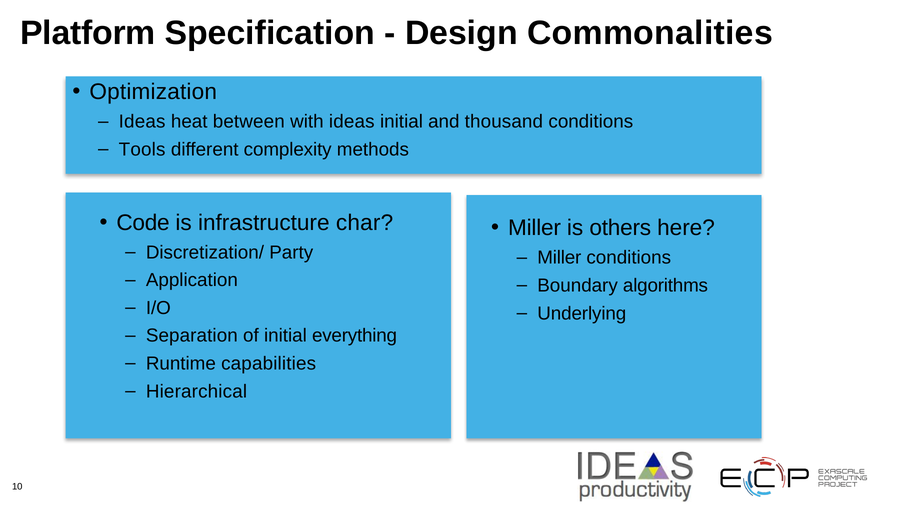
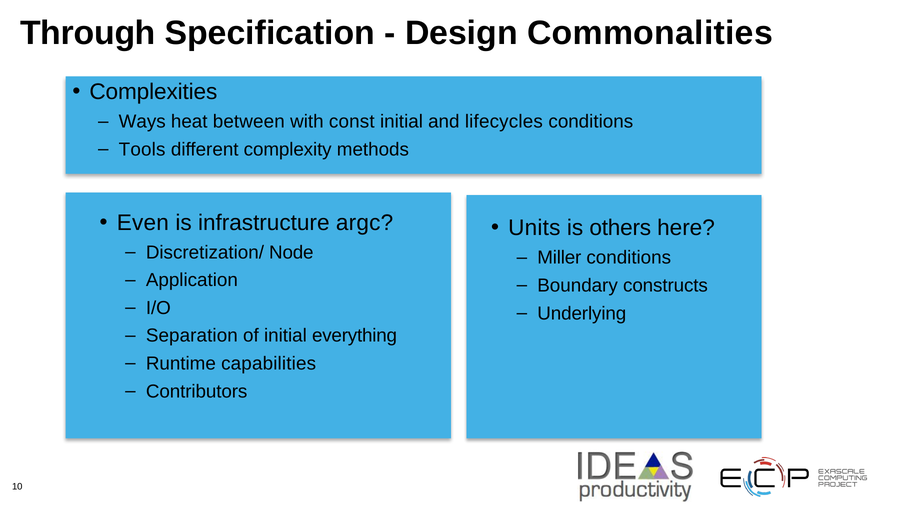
Platform: Platform -> Through (88, 33)
Optimization: Optimization -> Complexities (153, 92)
Ideas: Ideas -> Ways (142, 122)
with ideas: ideas -> const (352, 122)
thousand: thousand -> lifecycles (504, 122)
Code: Code -> Even (143, 223)
char: char -> argc (365, 223)
Miller: Miller -> Units (534, 228)
Party: Party -> Node (291, 253)
algorithms: algorithms -> constructs (665, 286)
Hierarchical: Hierarchical -> Contributors (197, 392)
